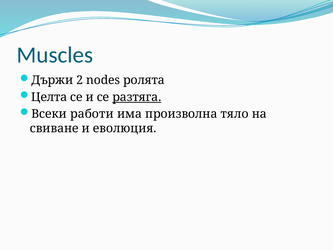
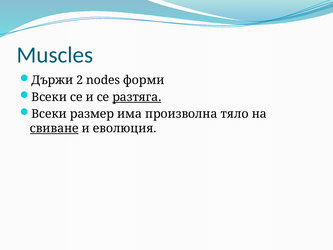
ролята: ролята -> форми (144, 80)
Целта: Целта -> Всеки (49, 97)
работи: работи -> размер (92, 114)
свиване underline: none -> present (54, 128)
